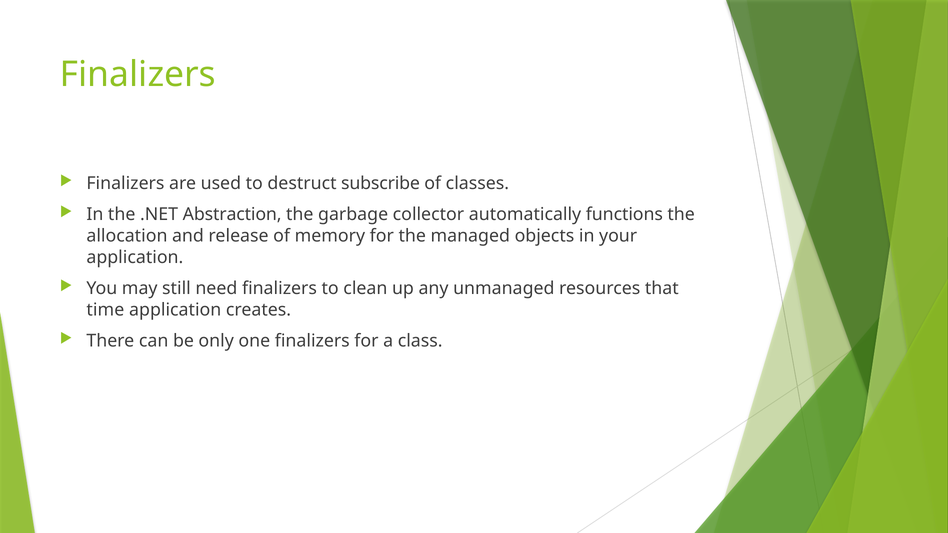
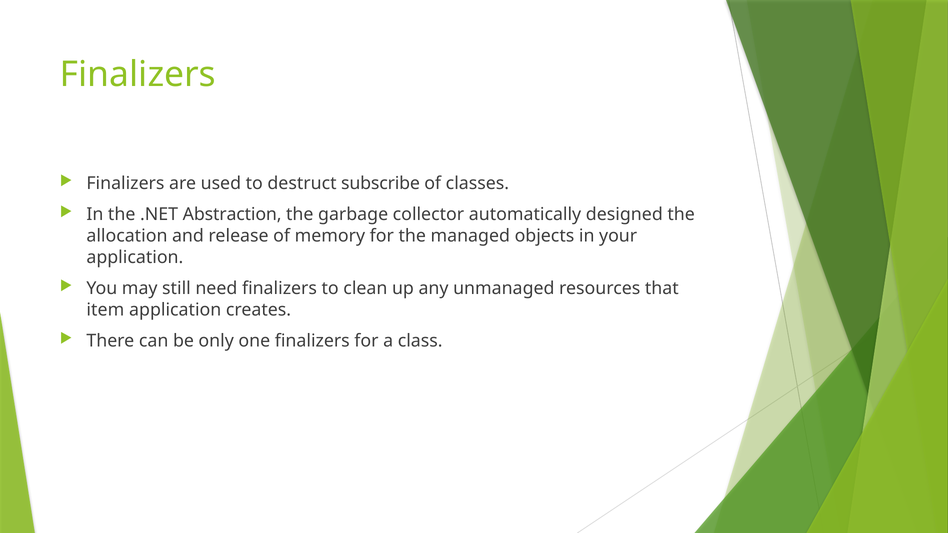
functions: functions -> designed (624, 215)
time: time -> item (105, 310)
